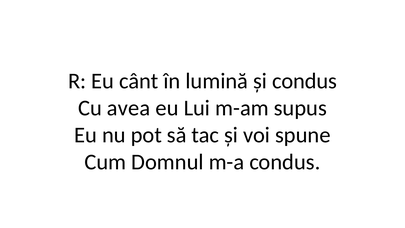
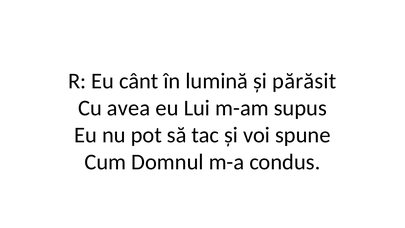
și condus: condus -> părăsit (304, 81)
